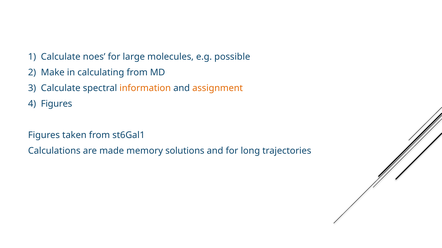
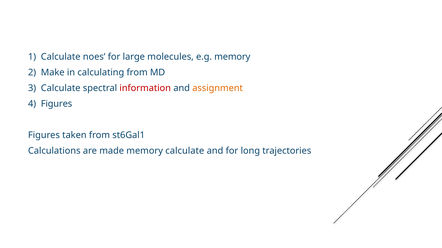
e.g possible: possible -> memory (232, 57)
information colour: orange -> red (145, 88)
memory solutions: solutions -> calculate (185, 151)
